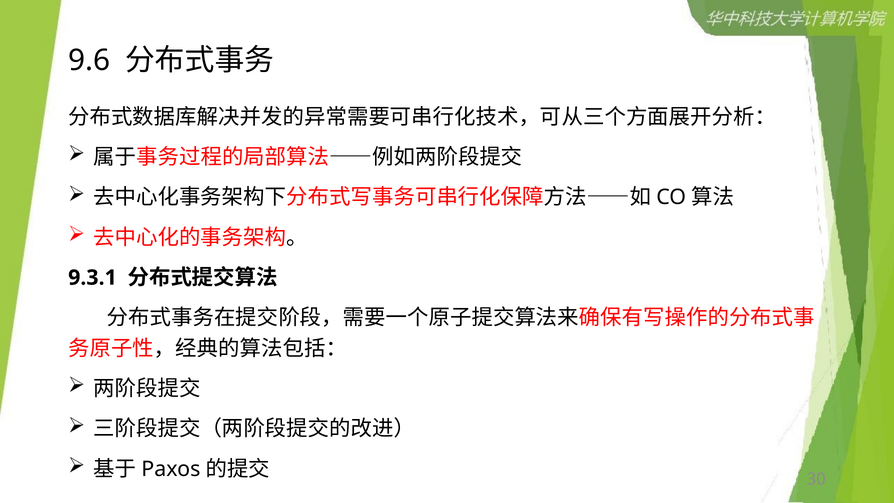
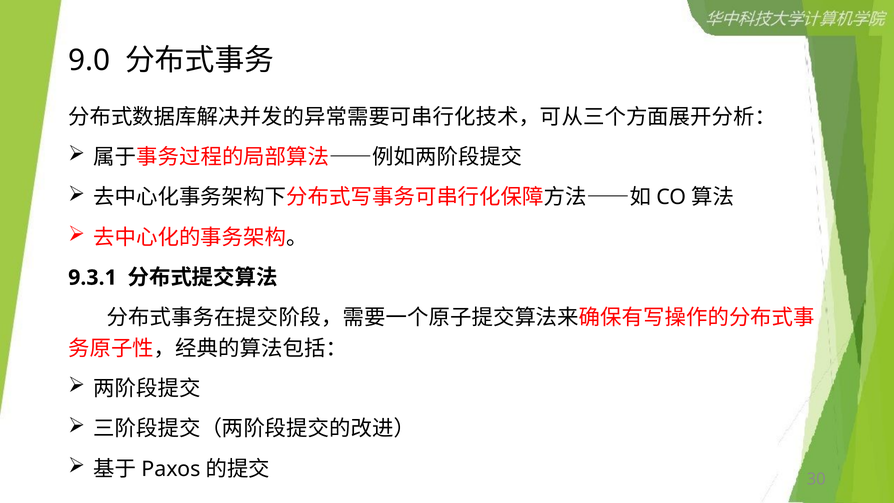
9.6: 9.6 -> 9.0 (89, 60)
